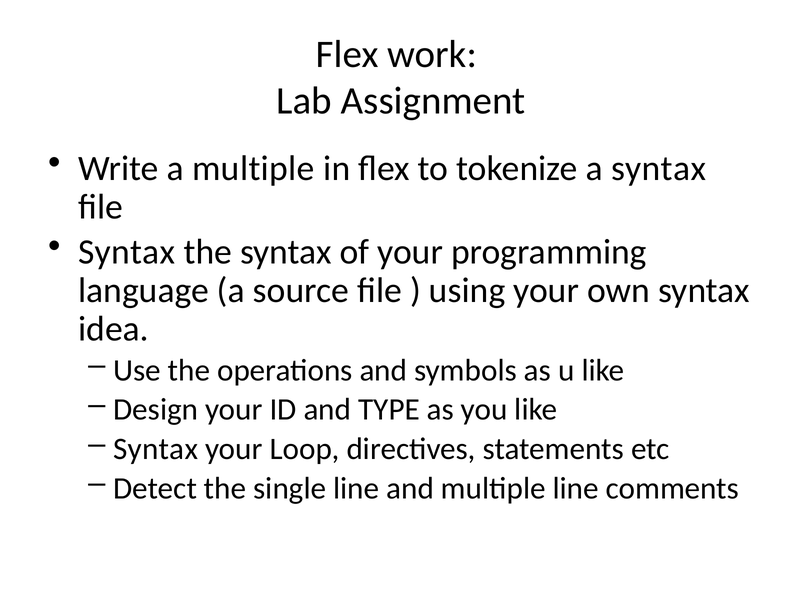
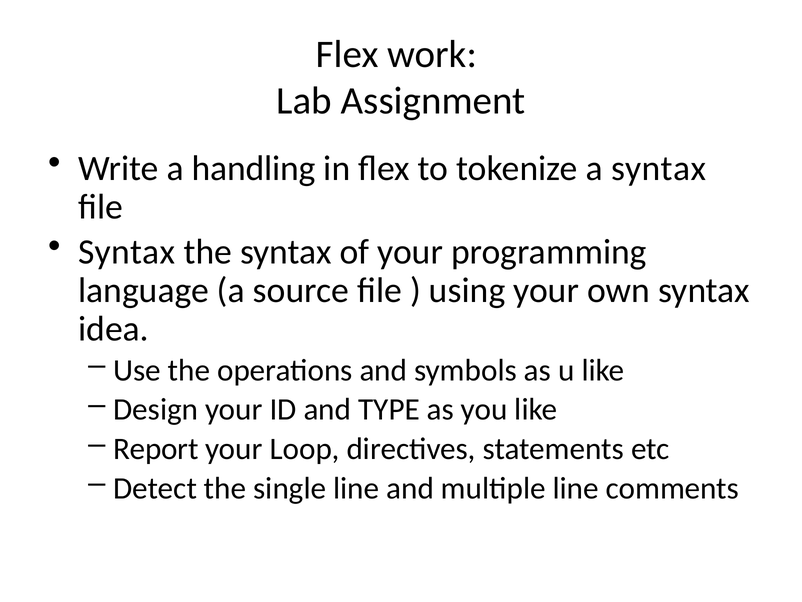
a multiple: multiple -> handling (254, 168)
Syntax: Syntax -> Report (156, 449)
